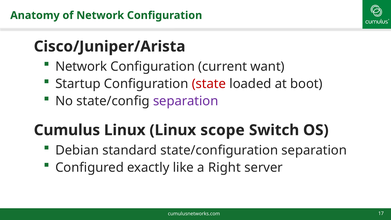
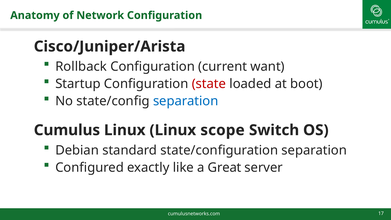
Network: Network -> Rollback (81, 67)
separation colour: purple -> blue (186, 101)
Right: Right -> Great (225, 167)
